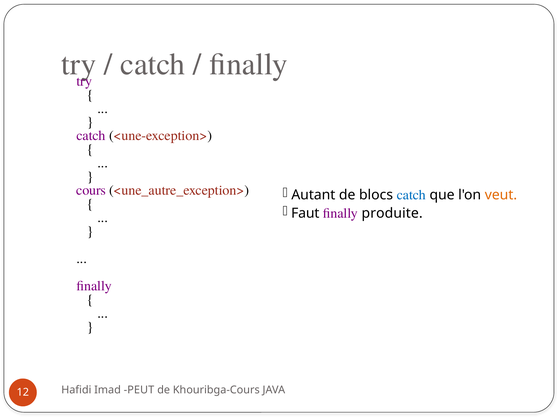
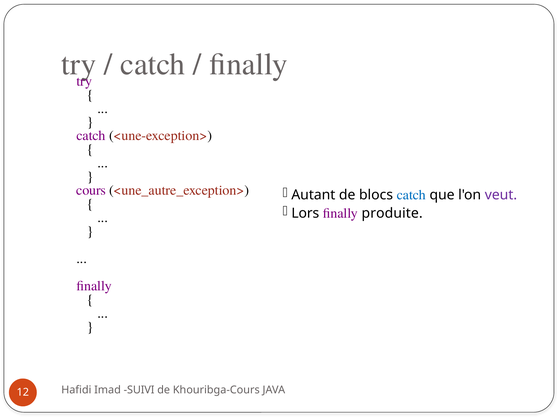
veut colour: orange -> purple (501, 195)
Faut: Faut -> Lors (305, 213)
PEUT: PEUT -> SUIVI (139, 390)
